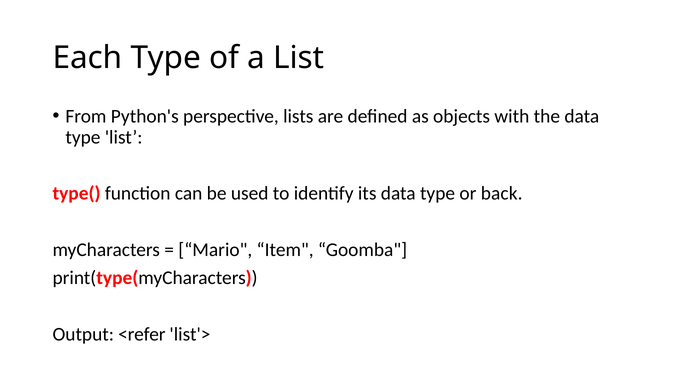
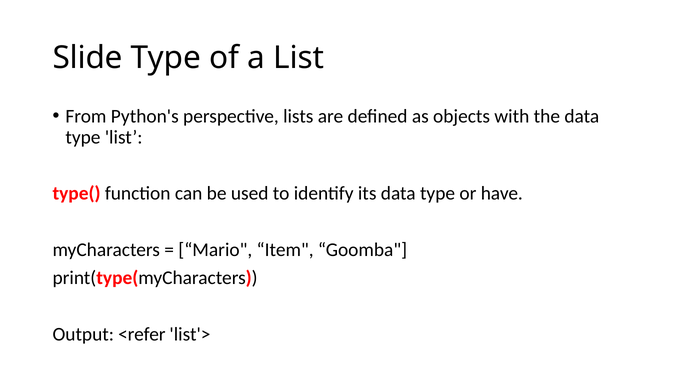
Each: Each -> Slide (88, 58)
back: back -> have (502, 193)
